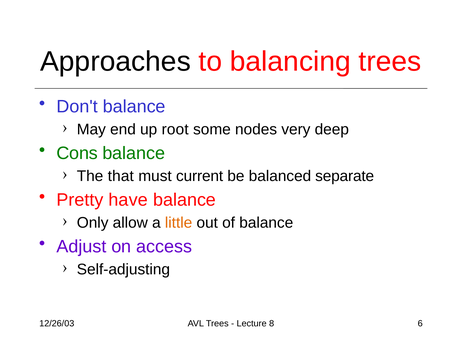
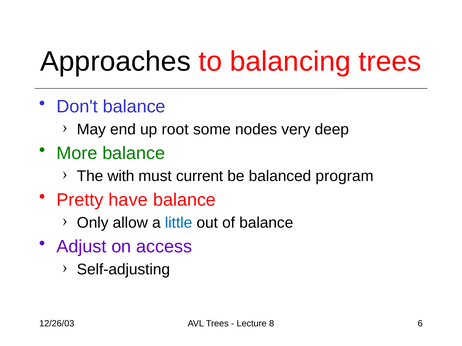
Cons: Cons -> More (77, 153)
that: that -> with (121, 176)
separate: separate -> program (345, 176)
little colour: orange -> blue (179, 223)
